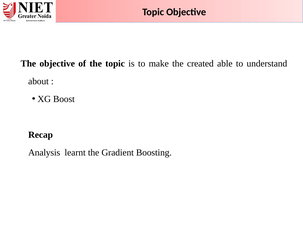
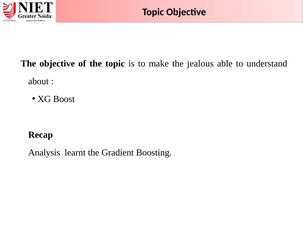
created: created -> jealous (200, 63)
